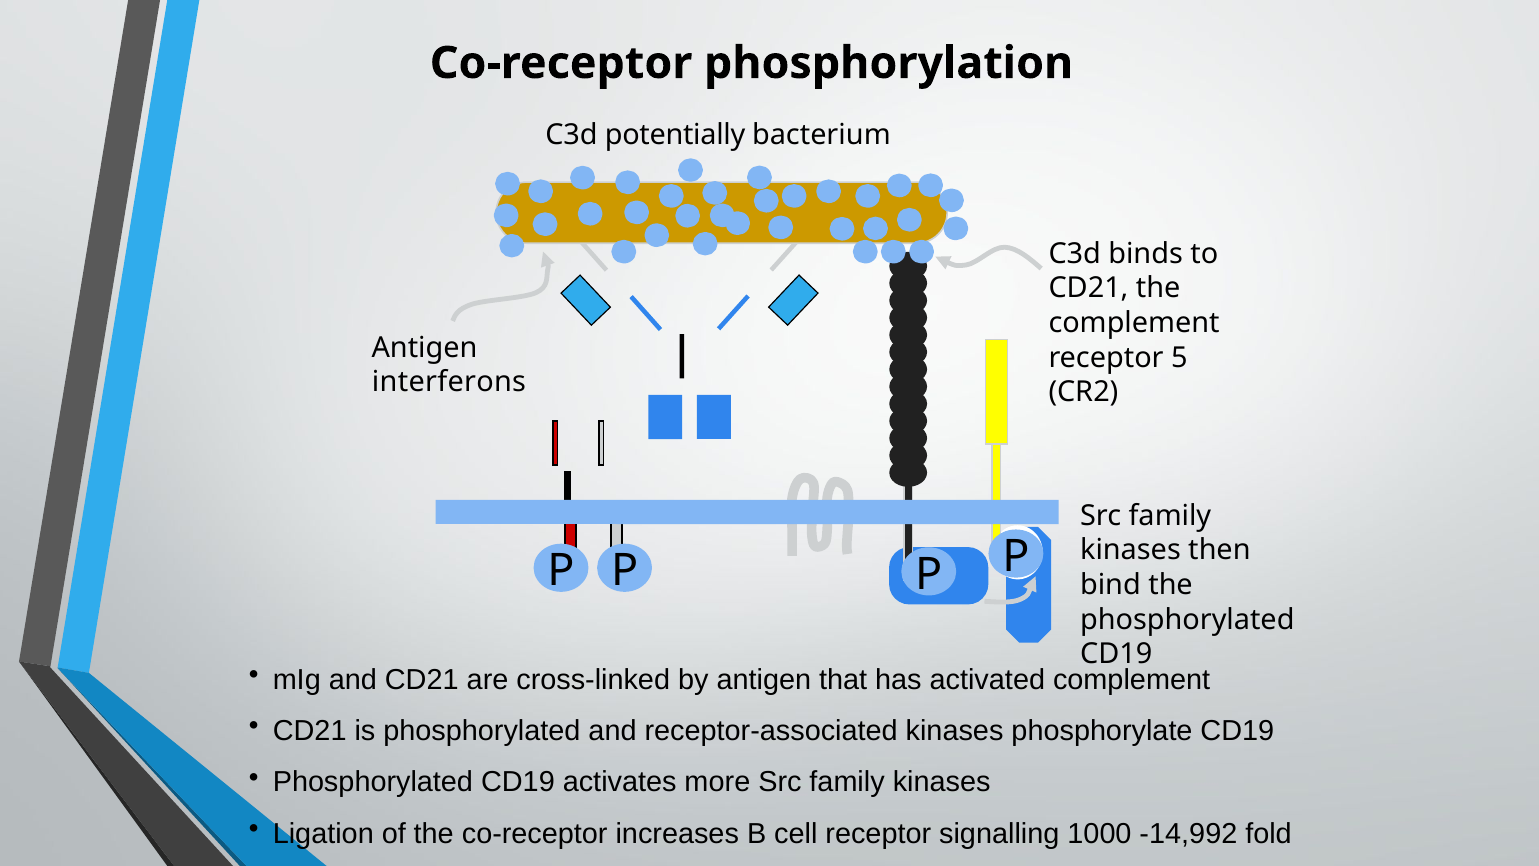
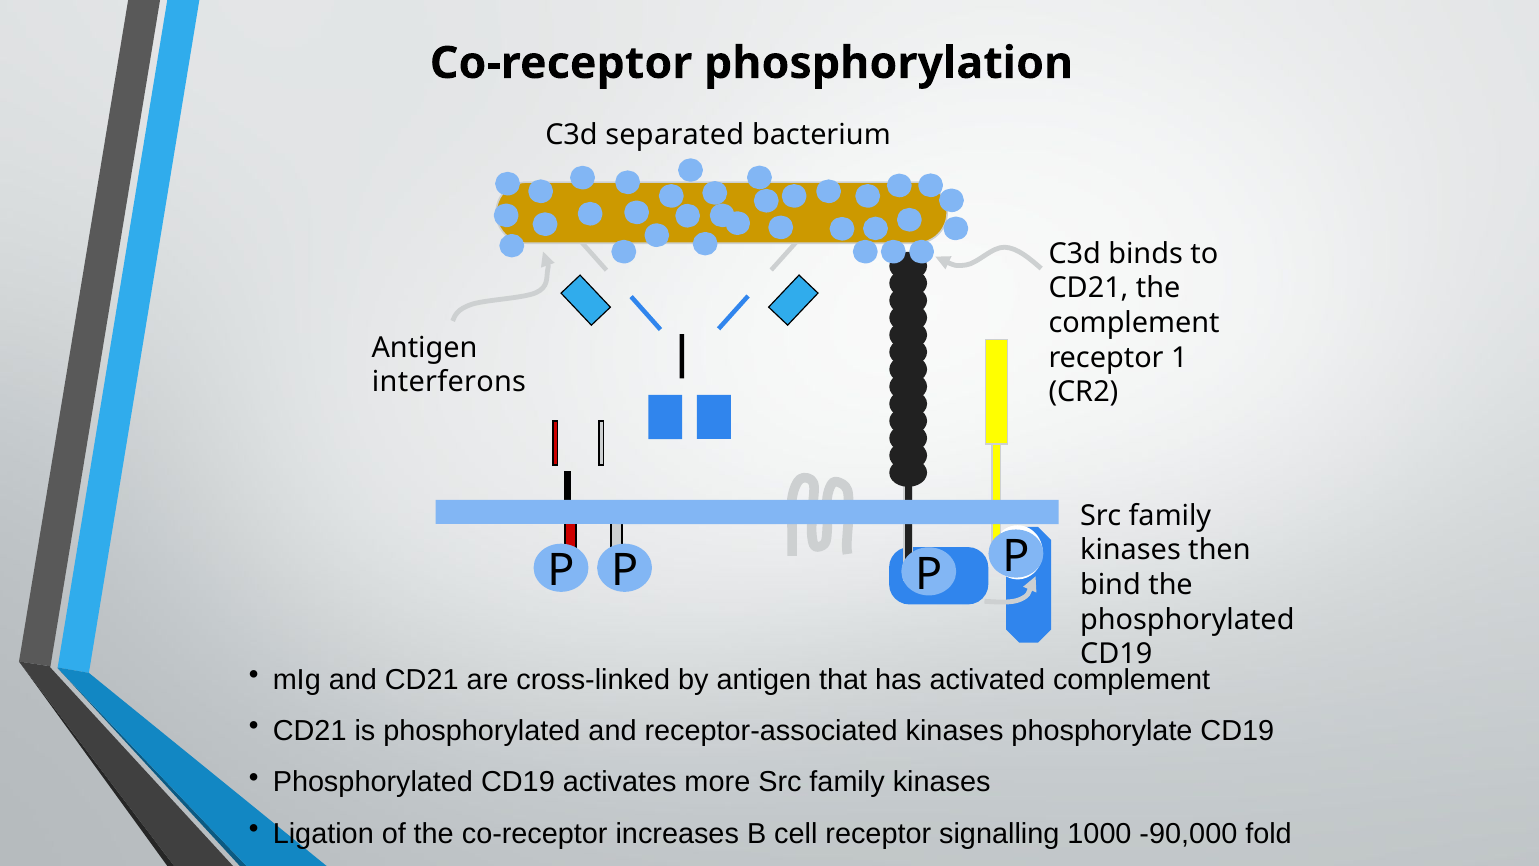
potentially: potentially -> separated (675, 135)
5: 5 -> 1 (1179, 358)
-14,992: -14,992 -> -90,000 (1188, 833)
